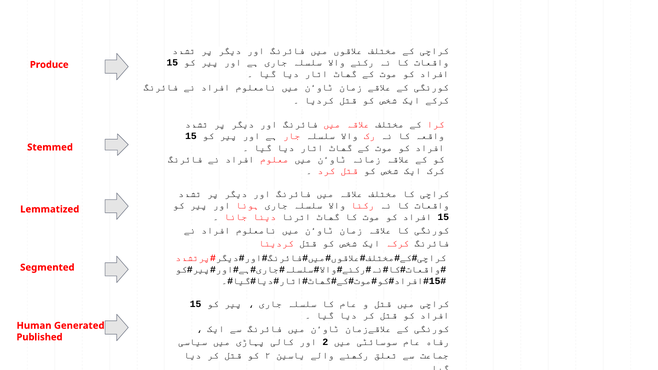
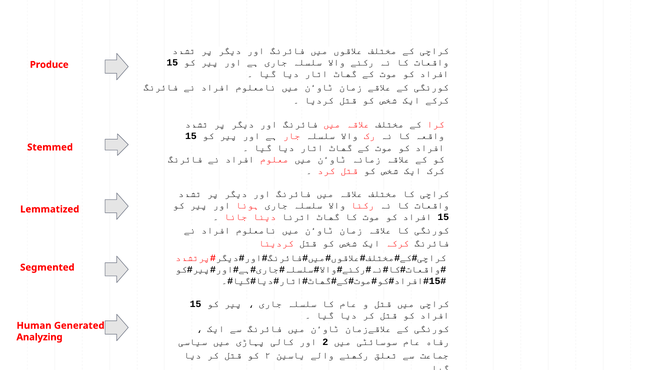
Published: Published -> Analyzing (40, 337)
